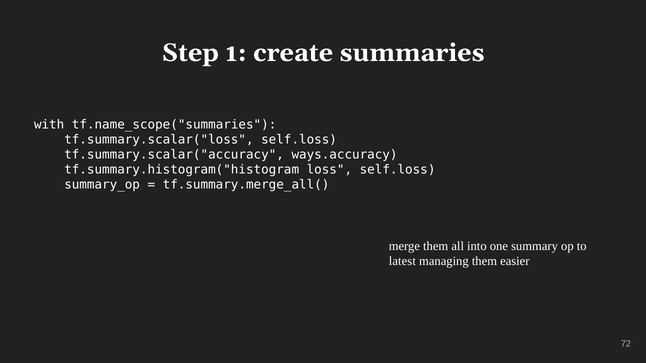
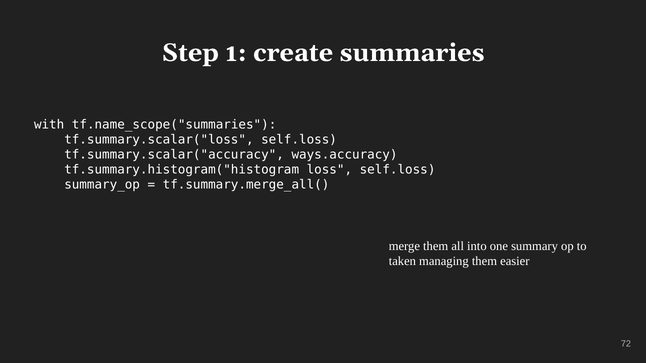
latest: latest -> taken (402, 261)
